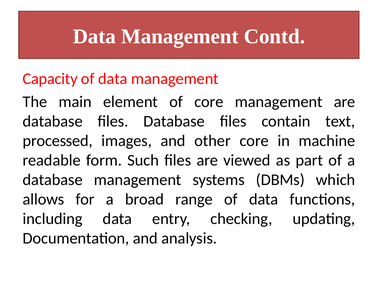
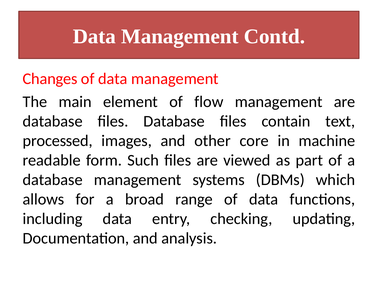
Capacity: Capacity -> Changes (50, 79)
of core: core -> flow (209, 102)
